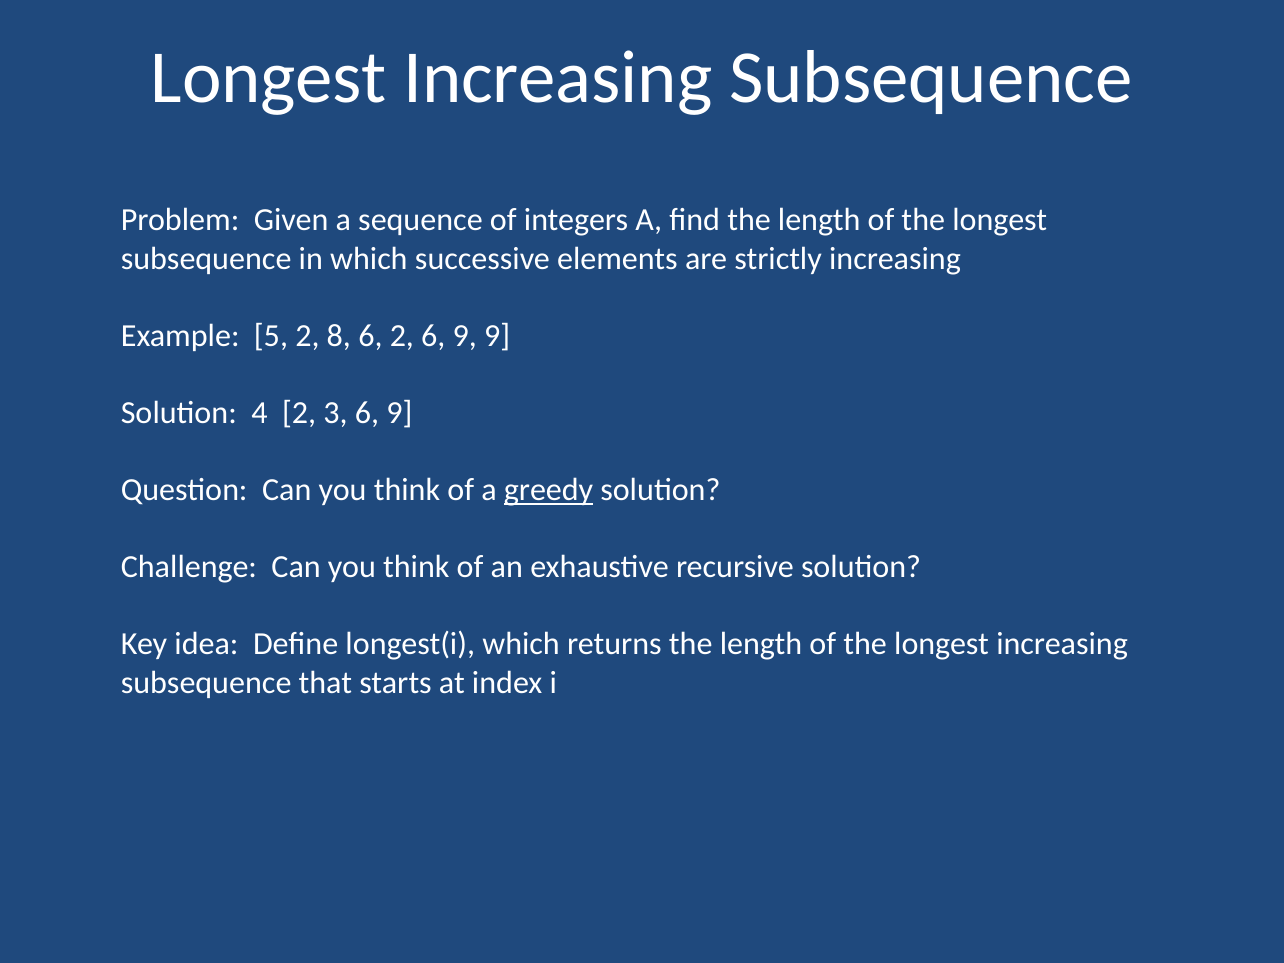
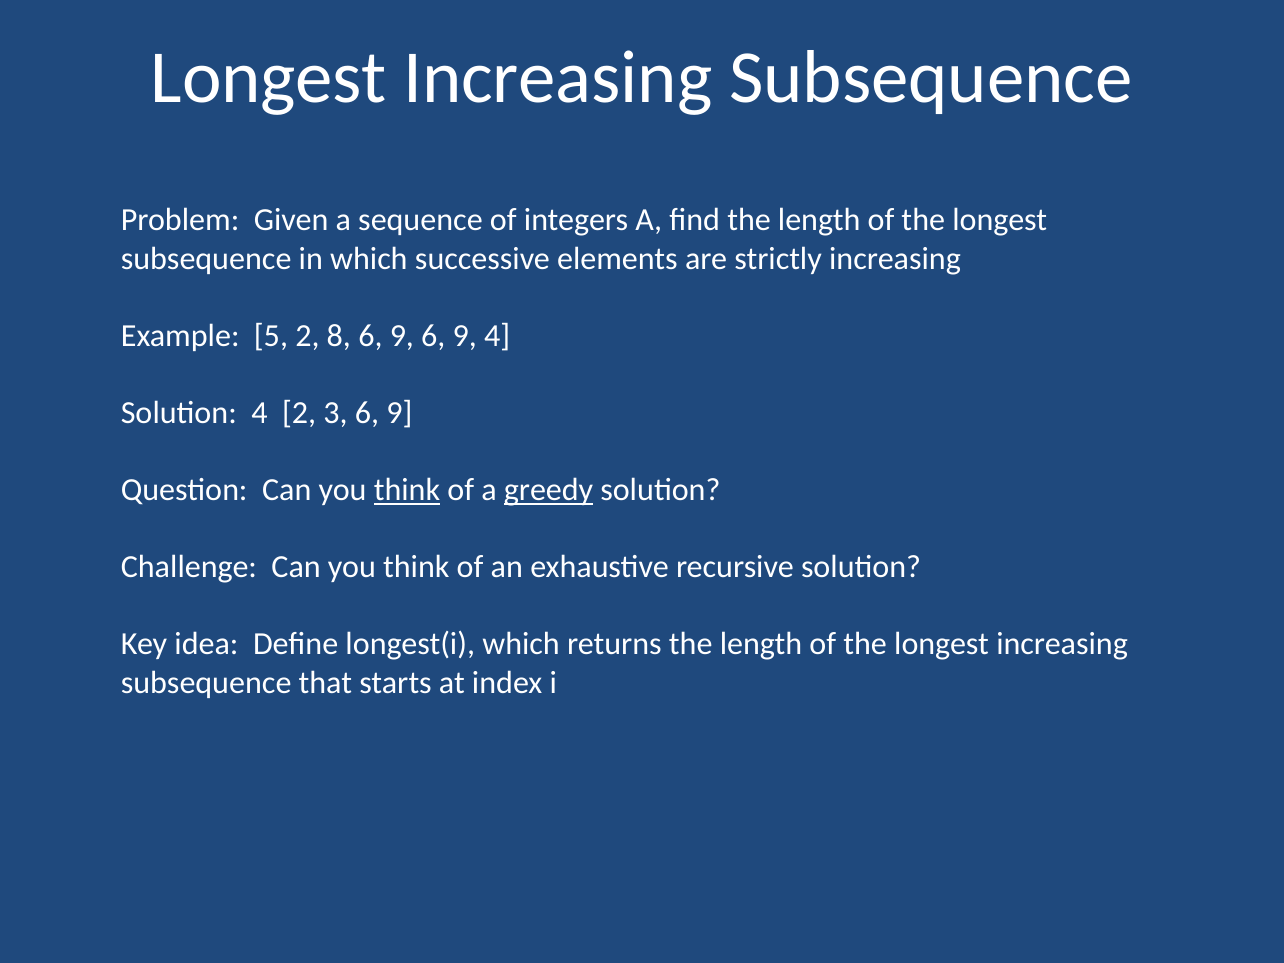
8 6 2: 2 -> 9 (402, 336)
9 9: 9 -> 4 (497, 336)
think underline: none -> present (407, 490)
